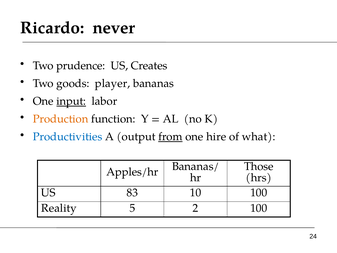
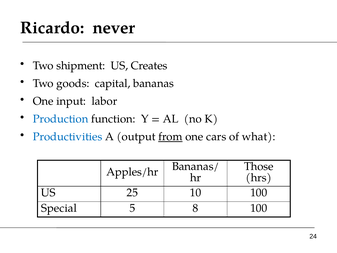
prudence: prudence -> shipment (81, 66)
player: player -> capital (113, 83)
input underline: present -> none (71, 101)
Production colour: orange -> blue (61, 119)
hire: hire -> cars (216, 137)
83: 83 -> 25 (132, 193)
Reality: Reality -> Special (59, 208)
2: 2 -> 8 (196, 208)
